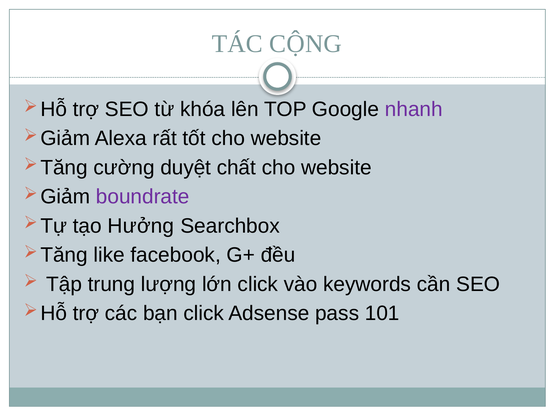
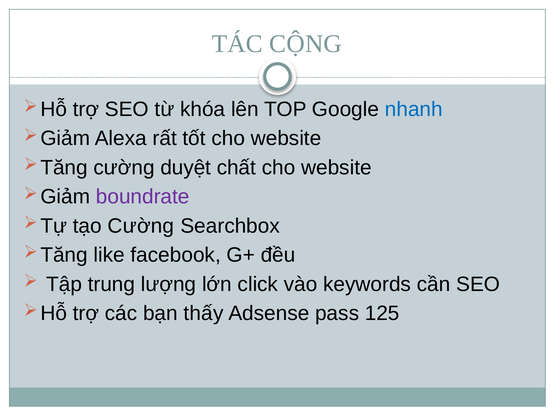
nhanh colour: purple -> blue (414, 109)
tạo Hưởng: Hưởng -> Cường (141, 226)
bạn click: click -> thấy (204, 314)
101: 101 -> 125 (382, 314)
